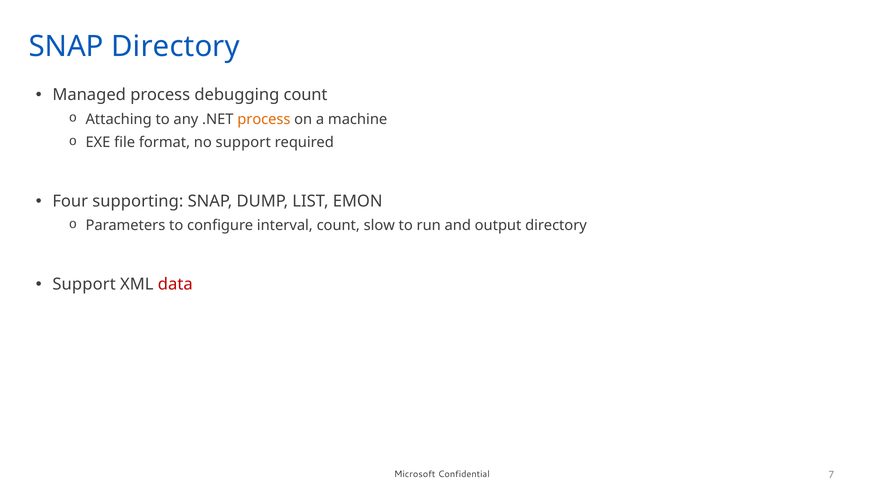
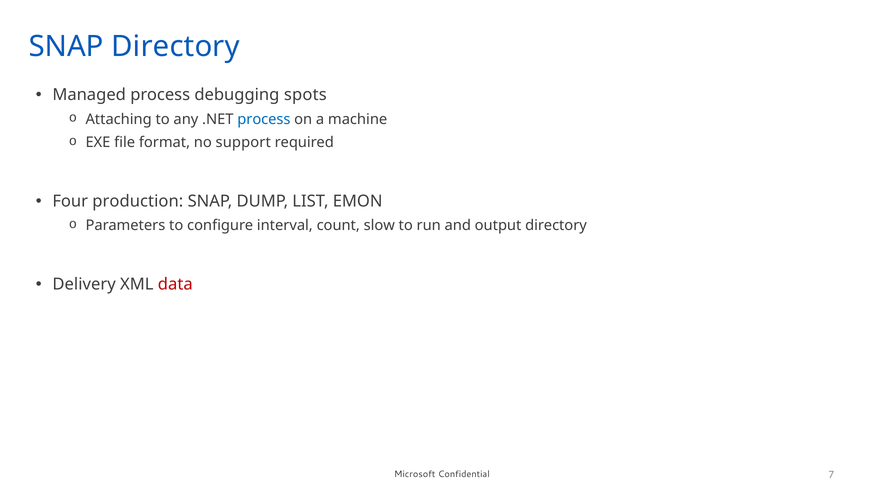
debugging count: count -> spots (305, 95)
process colour: orange -> blue (264, 119)
supporting: supporting -> production (138, 201)
Support: Support -> Delivery (84, 284)
